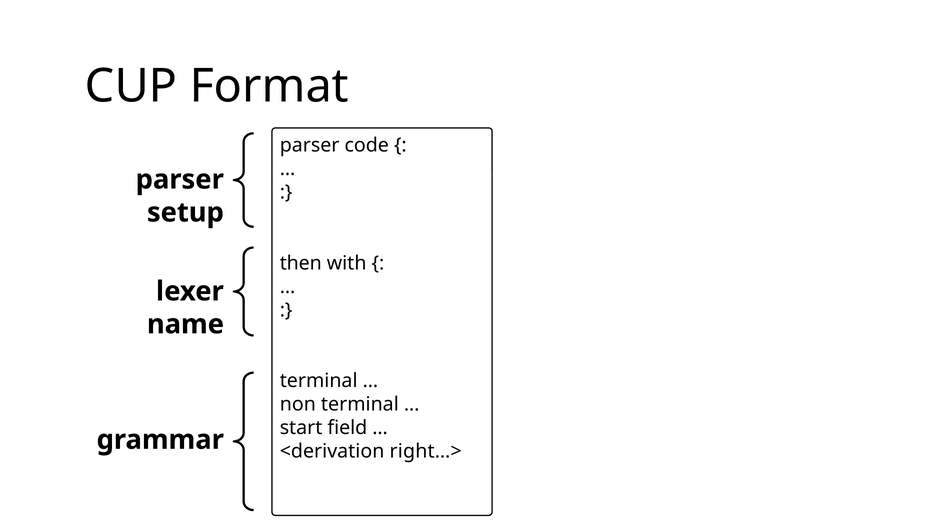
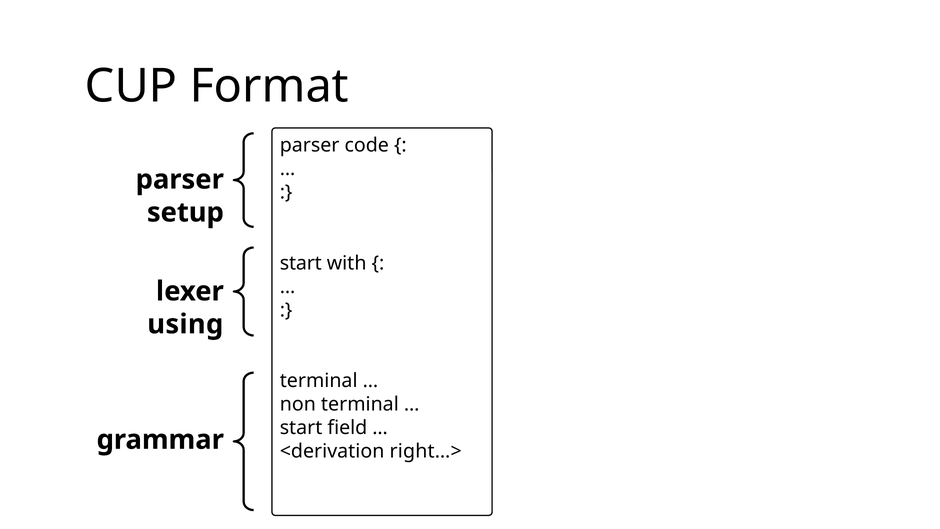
then: then -> start (301, 263)
name: name -> using (185, 324)
